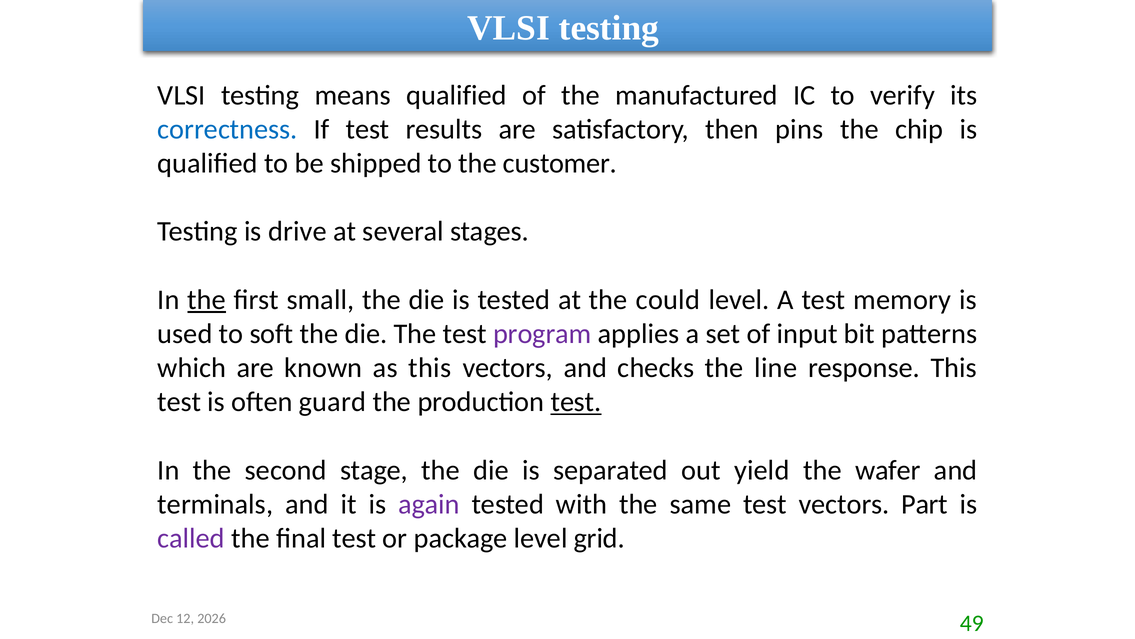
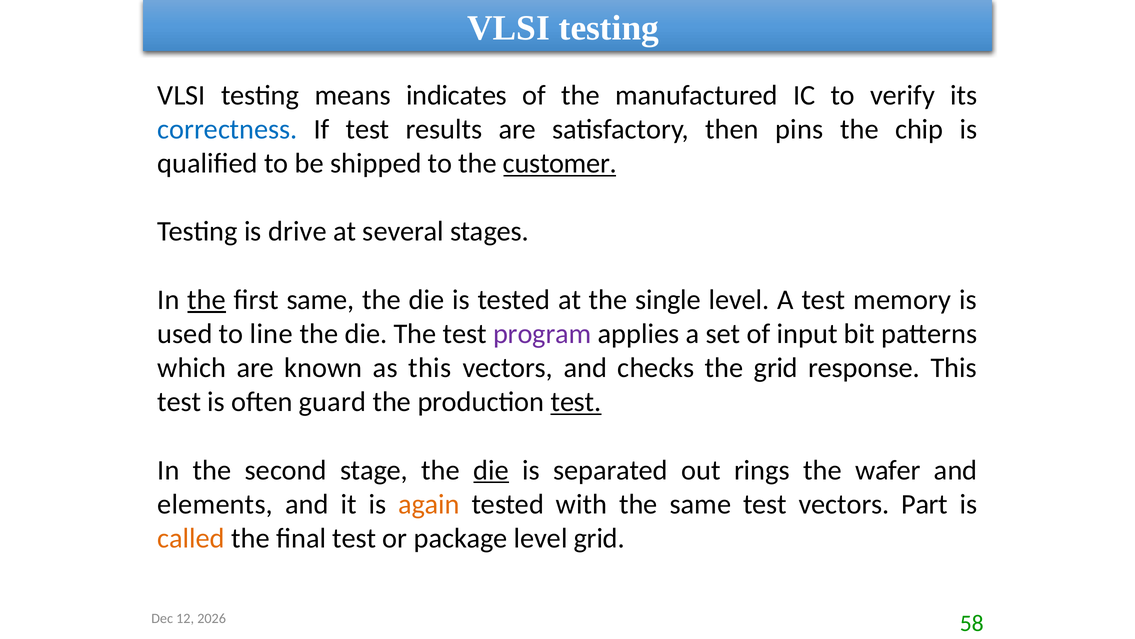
means qualified: qualified -> indicates (457, 95)
customer underline: none -> present (560, 163)
first small: small -> same (321, 299)
could: could -> single (668, 299)
soft: soft -> line (271, 334)
the line: line -> grid (776, 368)
die underline: none -> present (491, 470)
yield: yield -> rings (762, 470)
terminals: terminals -> elements (215, 504)
again colour: purple -> orange (429, 504)
called colour: purple -> orange (191, 538)
49: 49 -> 58 (972, 623)
